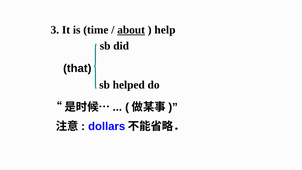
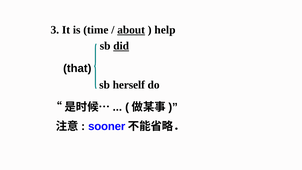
did underline: none -> present (121, 46)
helped: helped -> herself (129, 85)
dollars: dollars -> sooner (107, 126)
